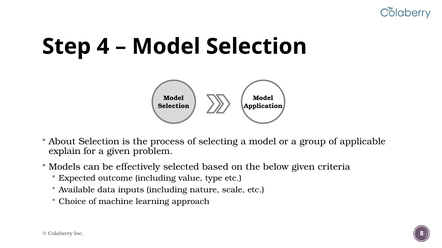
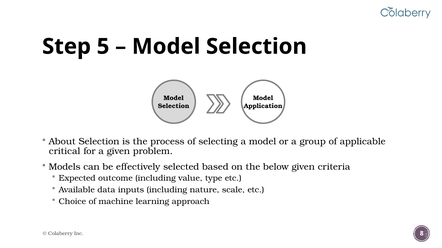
4: 4 -> 5 (103, 47)
explain: explain -> critical (65, 152)
